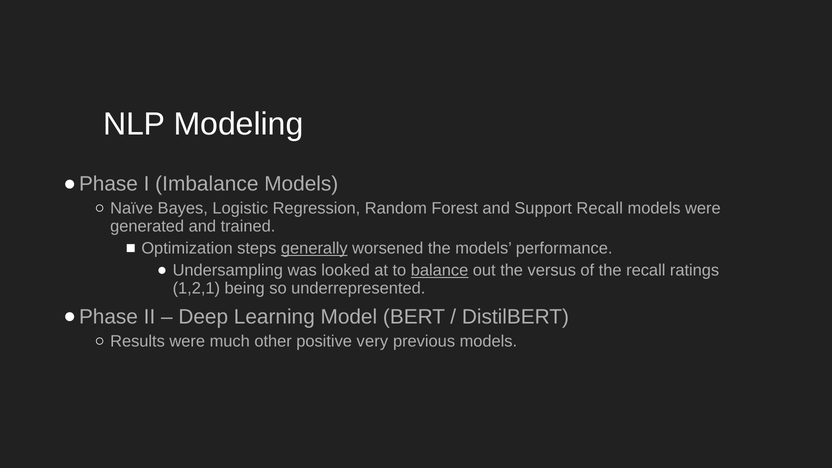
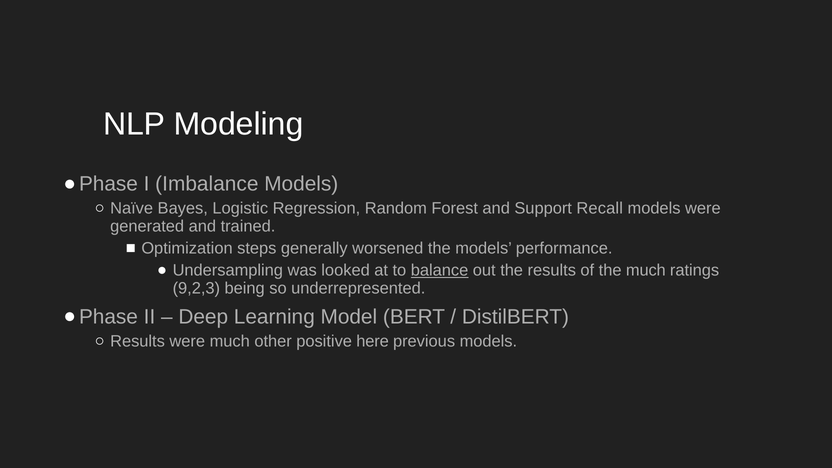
generally underline: present -> none (314, 248)
the versus: versus -> results (552, 270)
the recall: recall -> much (646, 270)
1,2,1: 1,2,1 -> 9,2,3 (196, 288)
very: very -> here (373, 341)
